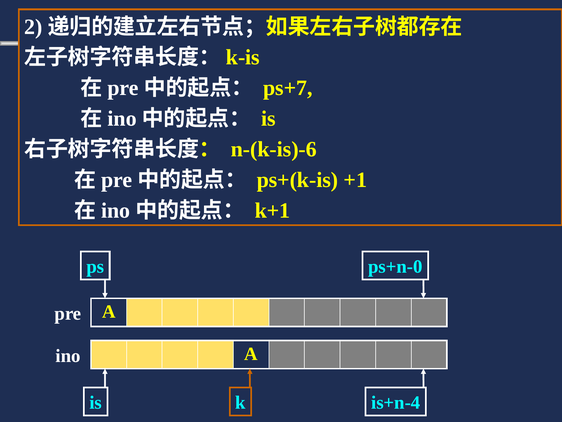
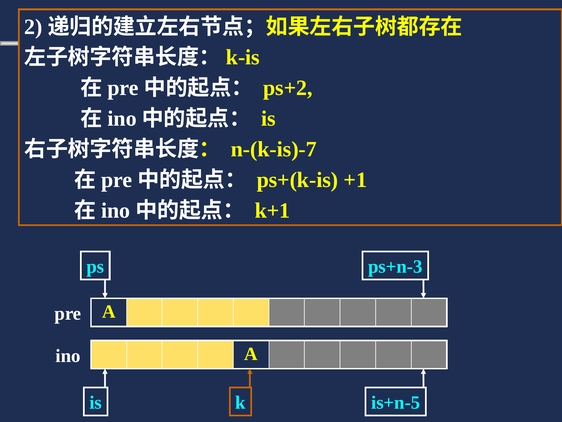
ps+7: ps+7 -> ps+2 (288, 88)
n-(k-is)-6: n-(k-is)-6 -> n-(k-is)-7 (274, 149)
ps+n-0: ps+n-0 -> ps+n-3 (395, 266)
is+n-4: is+n-4 -> is+n-5 (396, 402)
